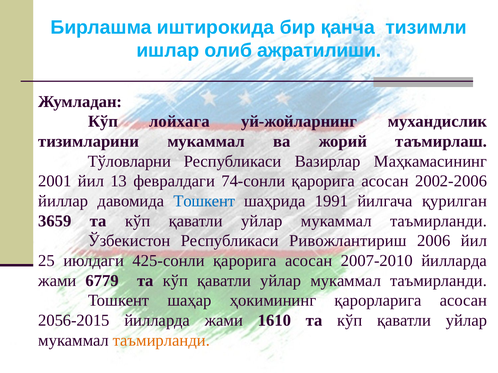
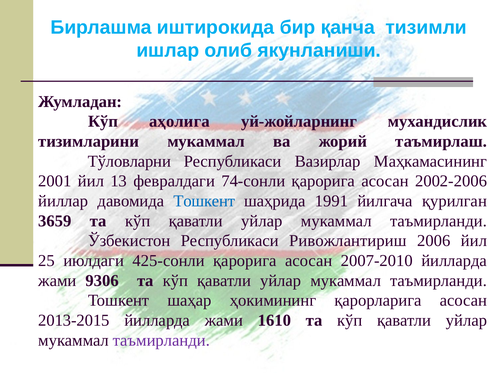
ажратилиши: ажратилиши -> якунланиши (319, 51)
лойхага: лойхага -> аҳолига (179, 122)
6779: 6779 -> 9306 (102, 281)
2056-2015: 2056-2015 -> 2013-2015 (74, 321)
таъмирланди colour: orange -> purple (161, 341)
